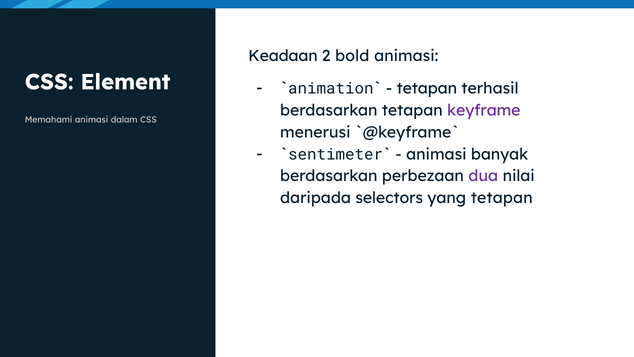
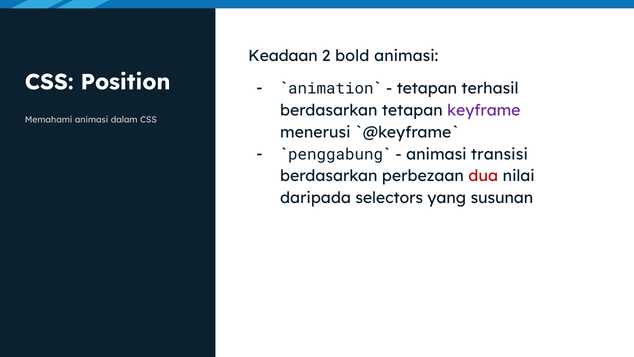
Element: Element -> Position (125, 82)
sentimeter: sentimeter -> penggabung (336, 154)
banyak: banyak -> transisi (499, 154)
dua colour: purple -> red (483, 176)
yang tetapan: tetapan -> susunan (502, 198)
